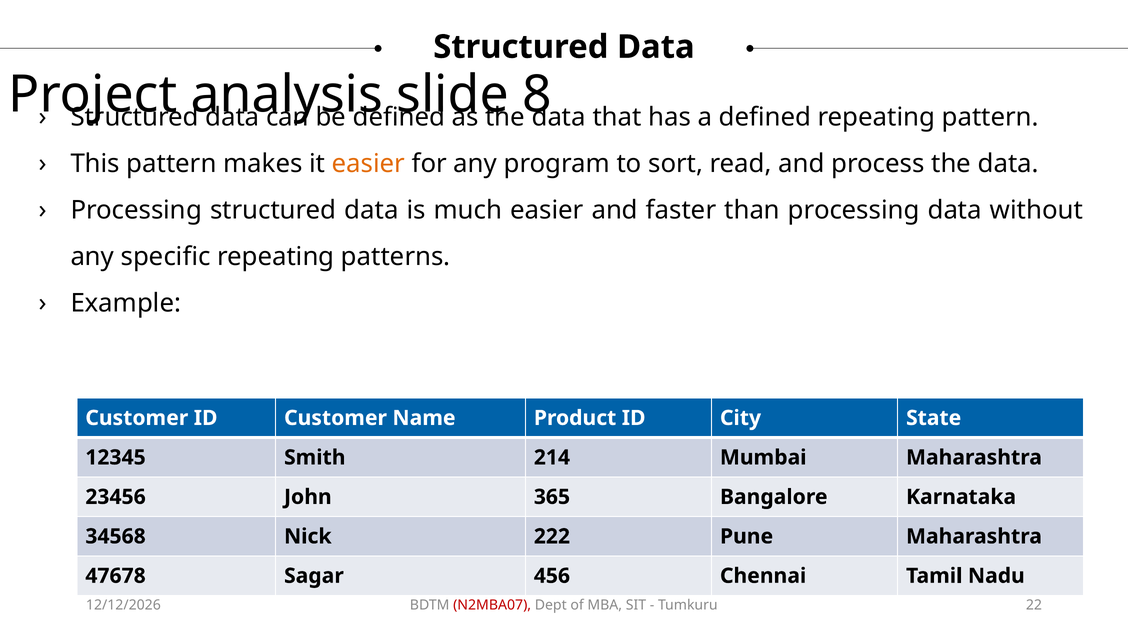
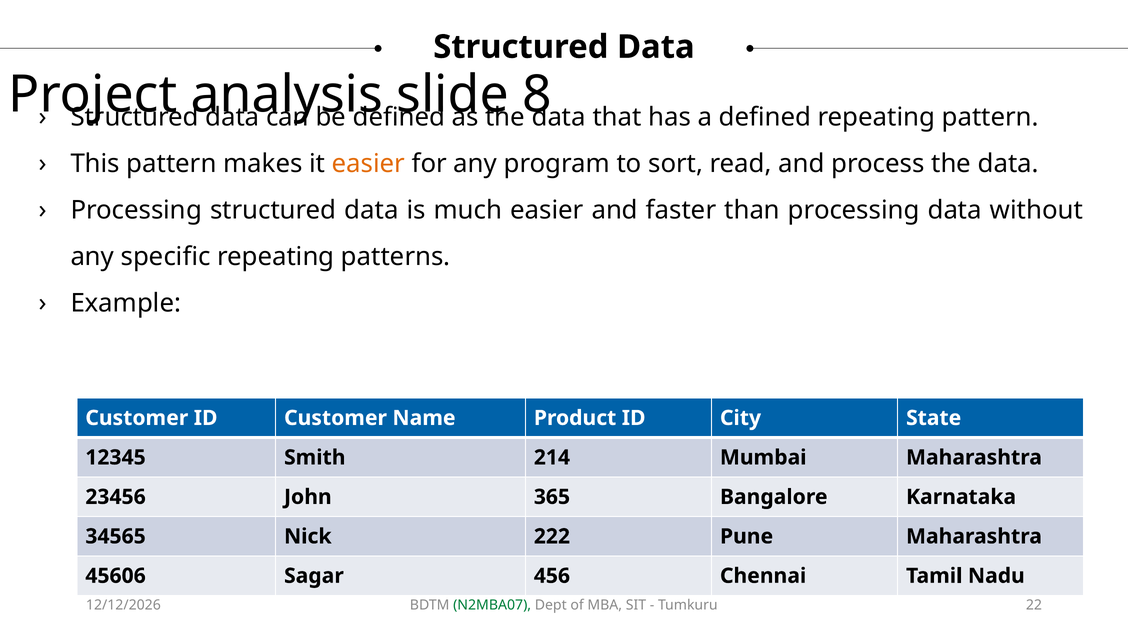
34568: 34568 -> 34565 (116, 536)
47678: 47678 -> 45606 (116, 575)
N2MBA07 colour: red -> green (492, 605)
